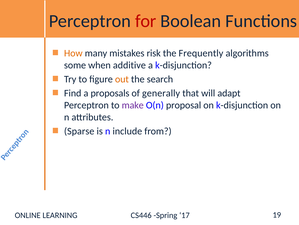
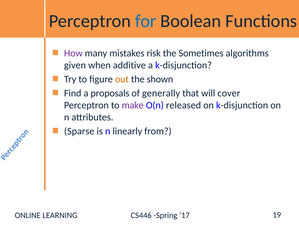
for colour: red -> blue (146, 21)
How colour: orange -> purple (73, 53)
Frequently: Frequently -> Sometimes (201, 53)
some: some -> given (75, 65)
search: search -> shown (160, 79)
adapt: adapt -> cover (229, 93)
proposal: proposal -> released (184, 105)
include: include -> linearly (127, 131)
